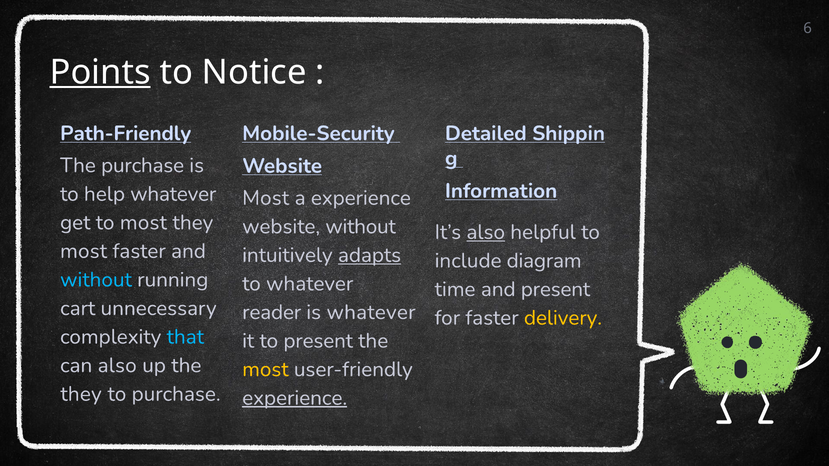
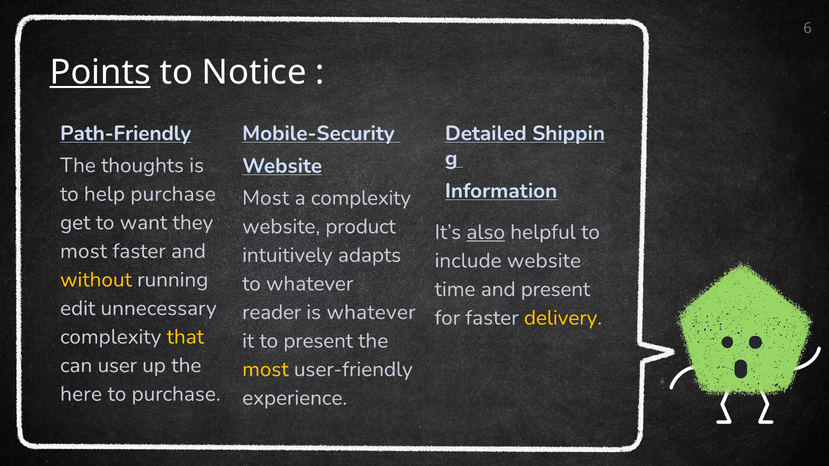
The purchase: purchase -> thoughts (143, 165)
help whatever: whatever -> purchase (173, 194)
a experience: experience -> complexity (361, 198)
to most: most -> want (143, 223)
website without: without -> product (361, 227)
adapts underline: present -> none (370, 255)
include diagram: diagram -> website (544, 261)
without colour: light blue -> yellow (96, 280)
cart: cart -> edit (78, 308)
that colour: light blue -> yellow (185, 337)
can also: also -> user (117, 366)
they: they -> here (81, 394)
experience underline: present -> none (295, 398)
